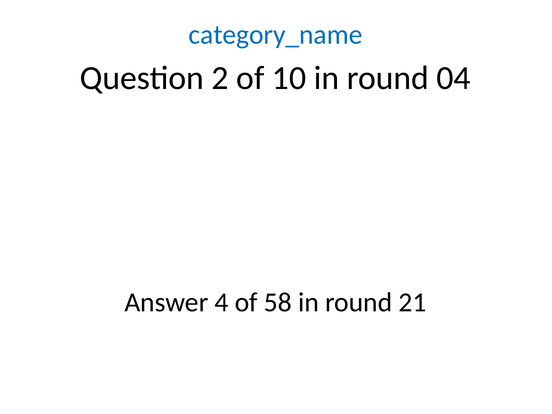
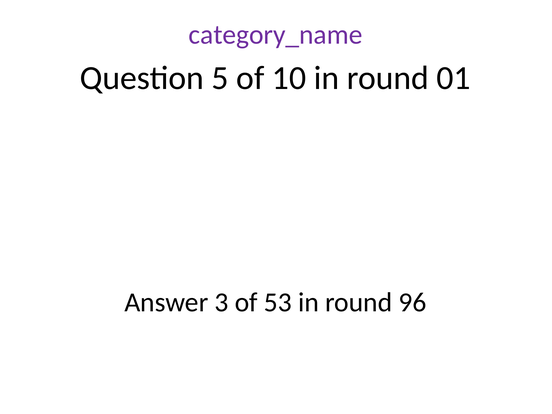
category_name colour: blue -> purple (276, 35)
2: 2 -> 5 (220, 78)
04: 04 -> 01 (454, 78)
4: 4 -> 3 (221, 302)
58: 58 -> 53 (278, 302)
21: 21 -> 96 (412, 302)
